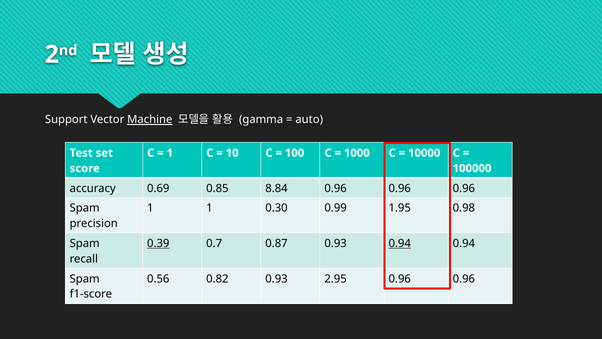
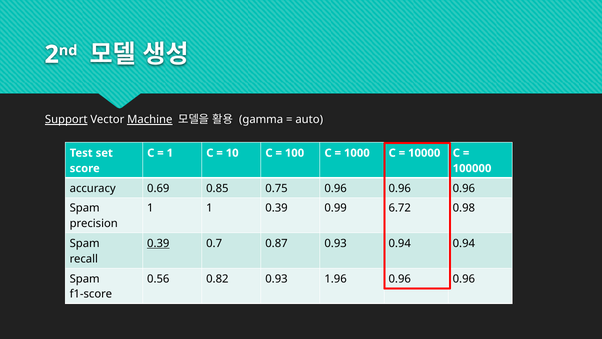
Support underline: none -> present (66, 120)
8.84: 8.84 -> 0.75 (276, 188)
1 0.30: 0.30 -> 0.39 (276, 208)
1.95: 1.95 -> 6.72 (400, 208)
0.94 underline: present -> none (400, 243)
2.95: 2.95 -> 1.96 (336, 278)
